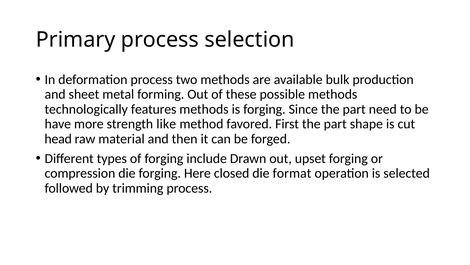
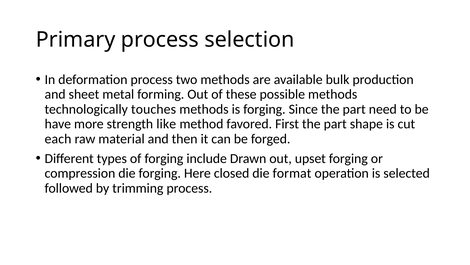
features: features -> touches (154, 109)
head: head -> each (58, 139)
